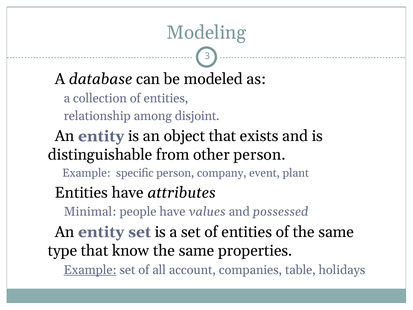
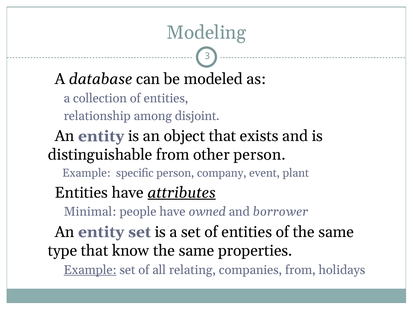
attributes underline: none -> present (182, 192)
values: values -> owned (207, 212)
possessed: possessed -> borrower (281, 212)
account: account -> relating (192, 270)
companies table: table -> from (300, 270)
